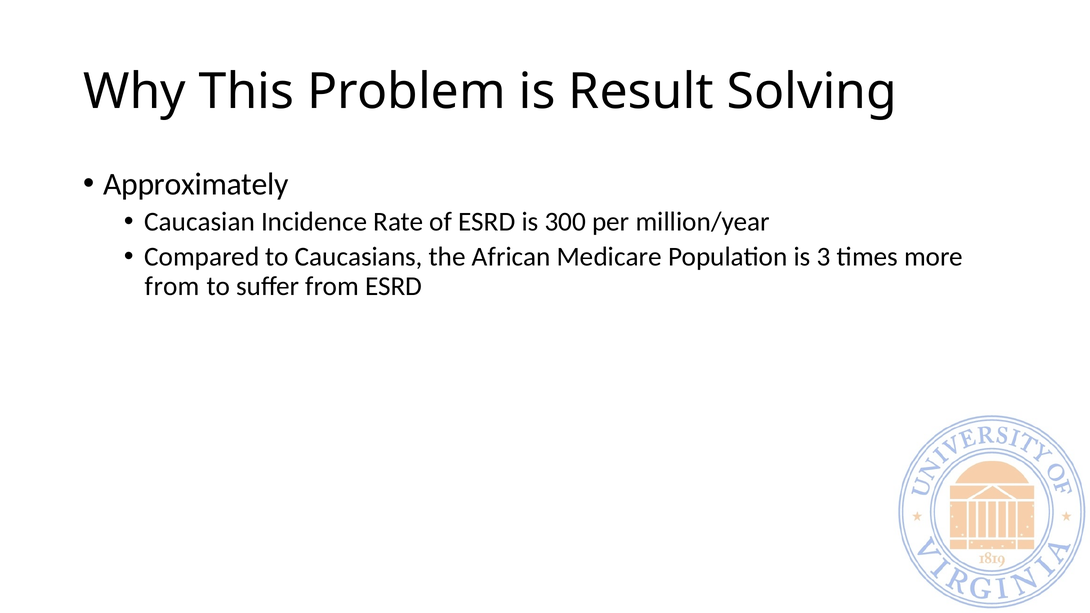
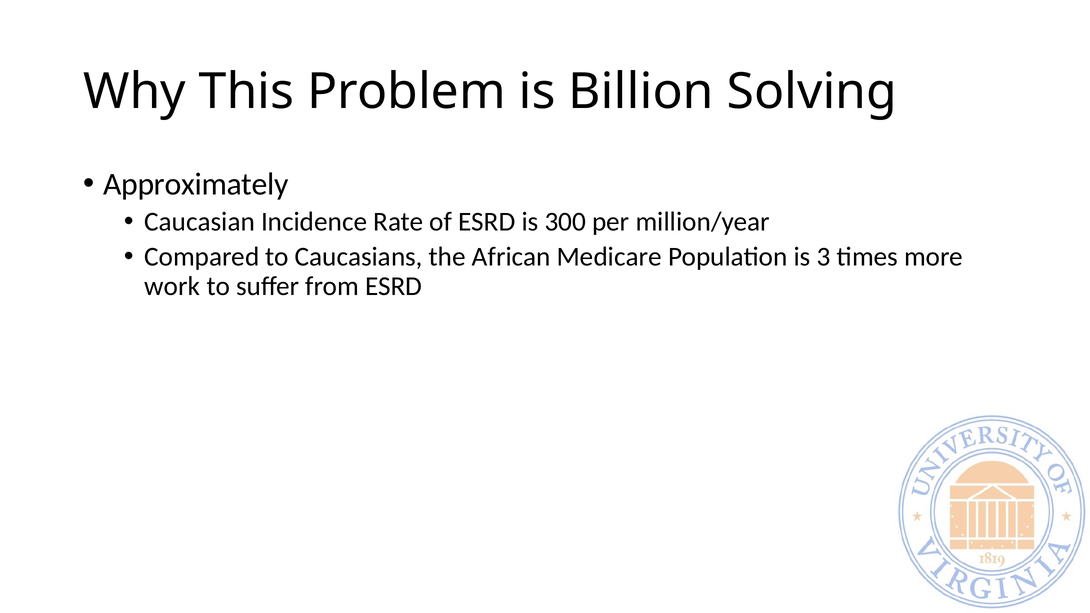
Result: Result -> Billion (641, 92)
from: from -> work (172, 286)
